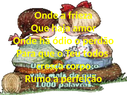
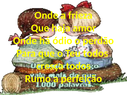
cresça corpo: corpo -> todos (78, 66)
